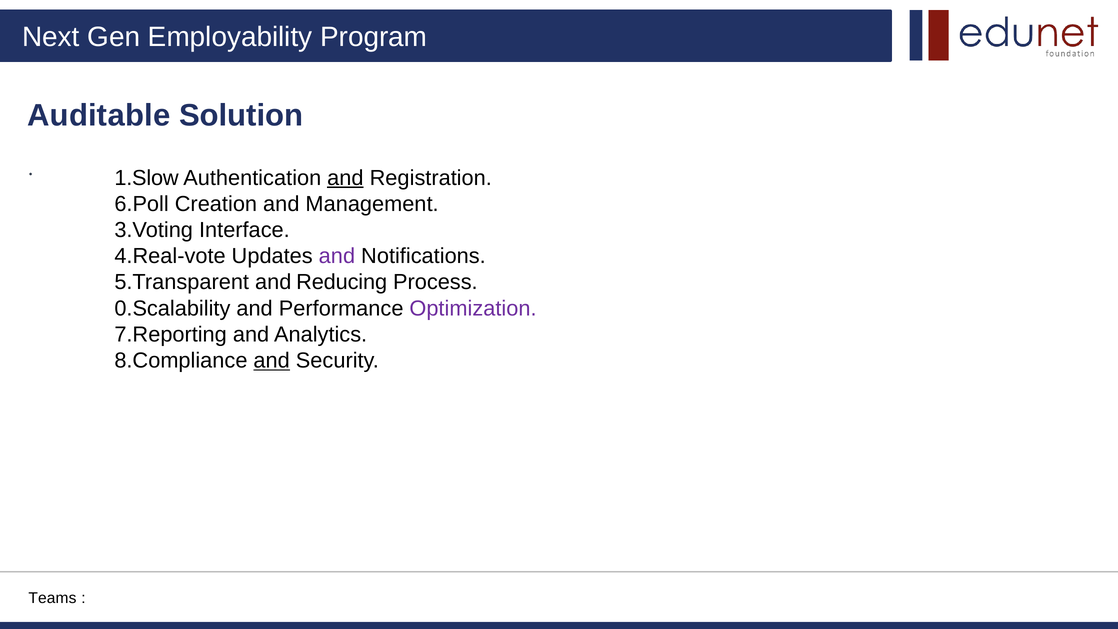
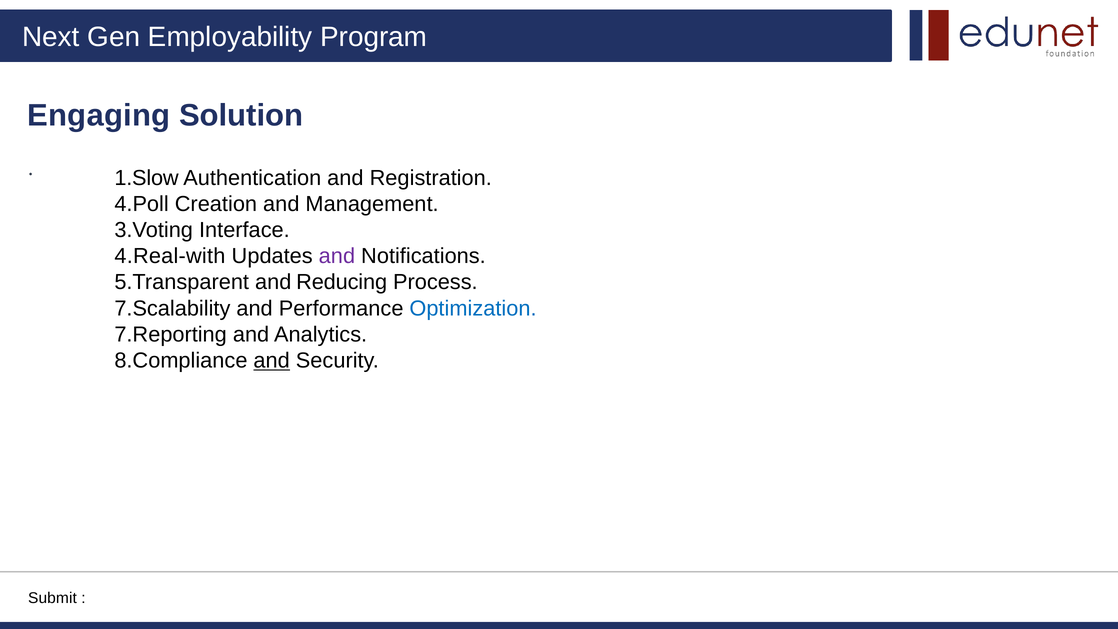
Auditable: Auditable -> Engaging (99, 115)
and underline: present -> none (345, 178)
6.Poll: 6.Poll -> 4.Poll (142, 204)
4.Real-vote: 4.Real-vote -> 4.Real-with (170, 256)
0.Scalability: 0.Scalability -> 7.Scalability (172, 308)
Optimization colour: purple -> blue (473, 308)
Teams: Teams -> Submit (52, 598)
